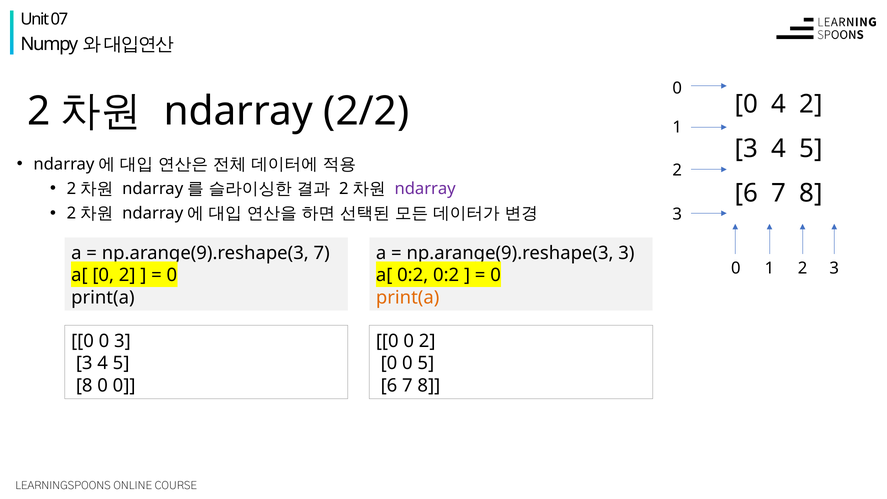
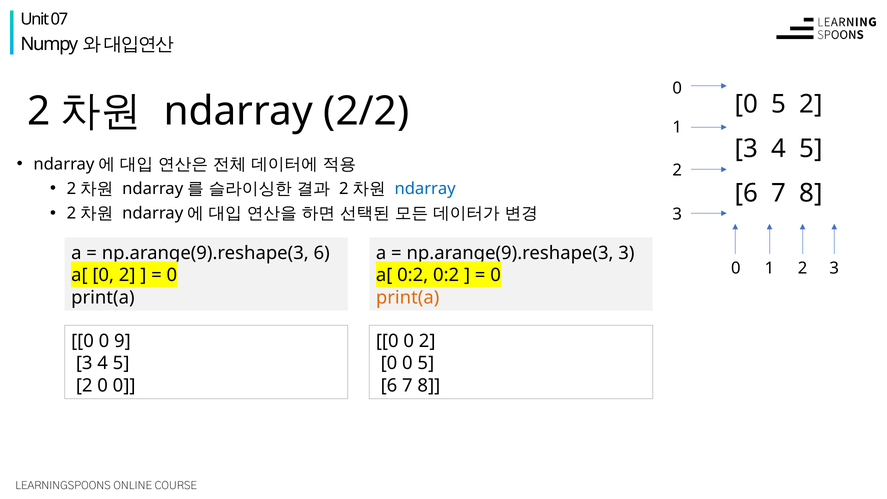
4: 4 -> 5 (779, 104)
ndarray colour: purple -> blue (425, 189)
np.arange(9).reshape(3 7: 7 -> 6 (322, 253)
0 3: 3 -> 9 (122, 341)
8: 8 -> 2 (84, 385)
